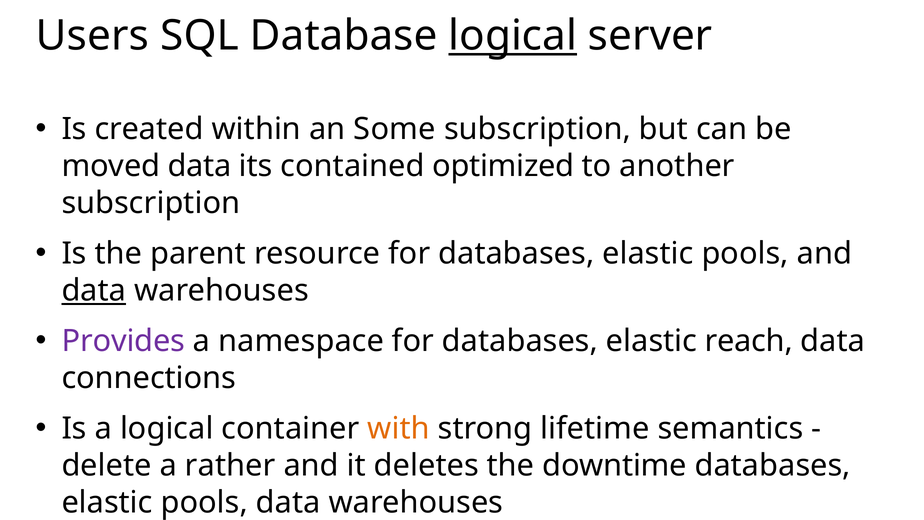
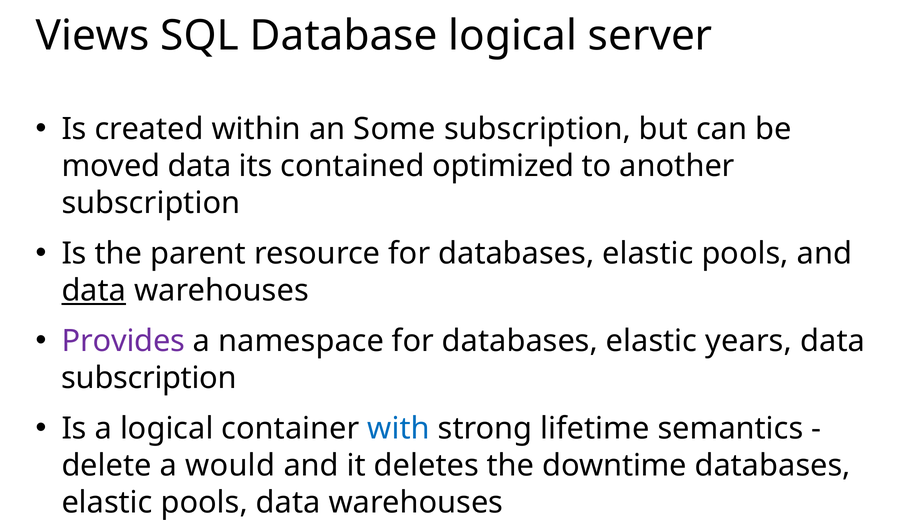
Users: Users -> Views (93, 36)
logical underline: present -> none (513, 36)
reach: reach -> years (749, 341)
connections: connections -> subscription (149, 378)
with colour: orange -> blue (399, 428)
rather: rather -> would (230, 465)
